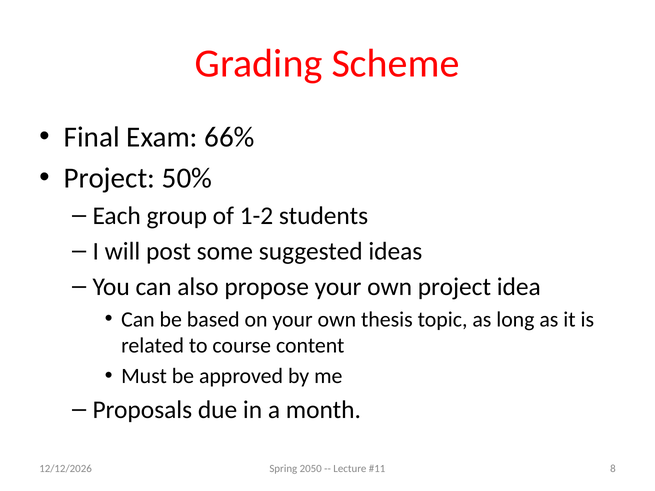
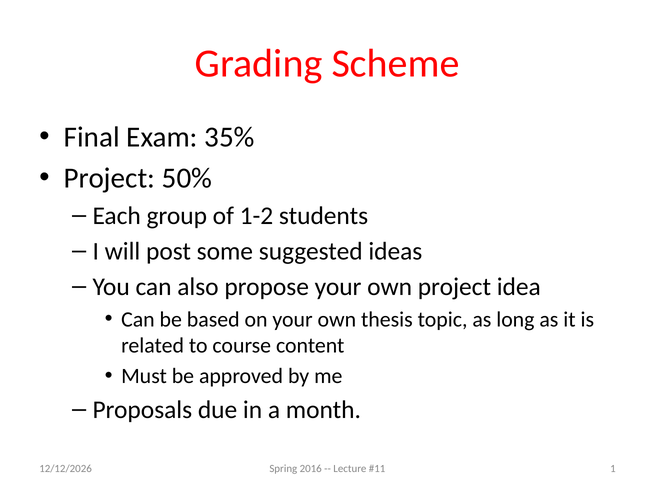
66%: 66% -> 35% (229, 137)
2050: 2050 -> 2016 (311, 469)
8: 8 -> 1 (613, 469)
